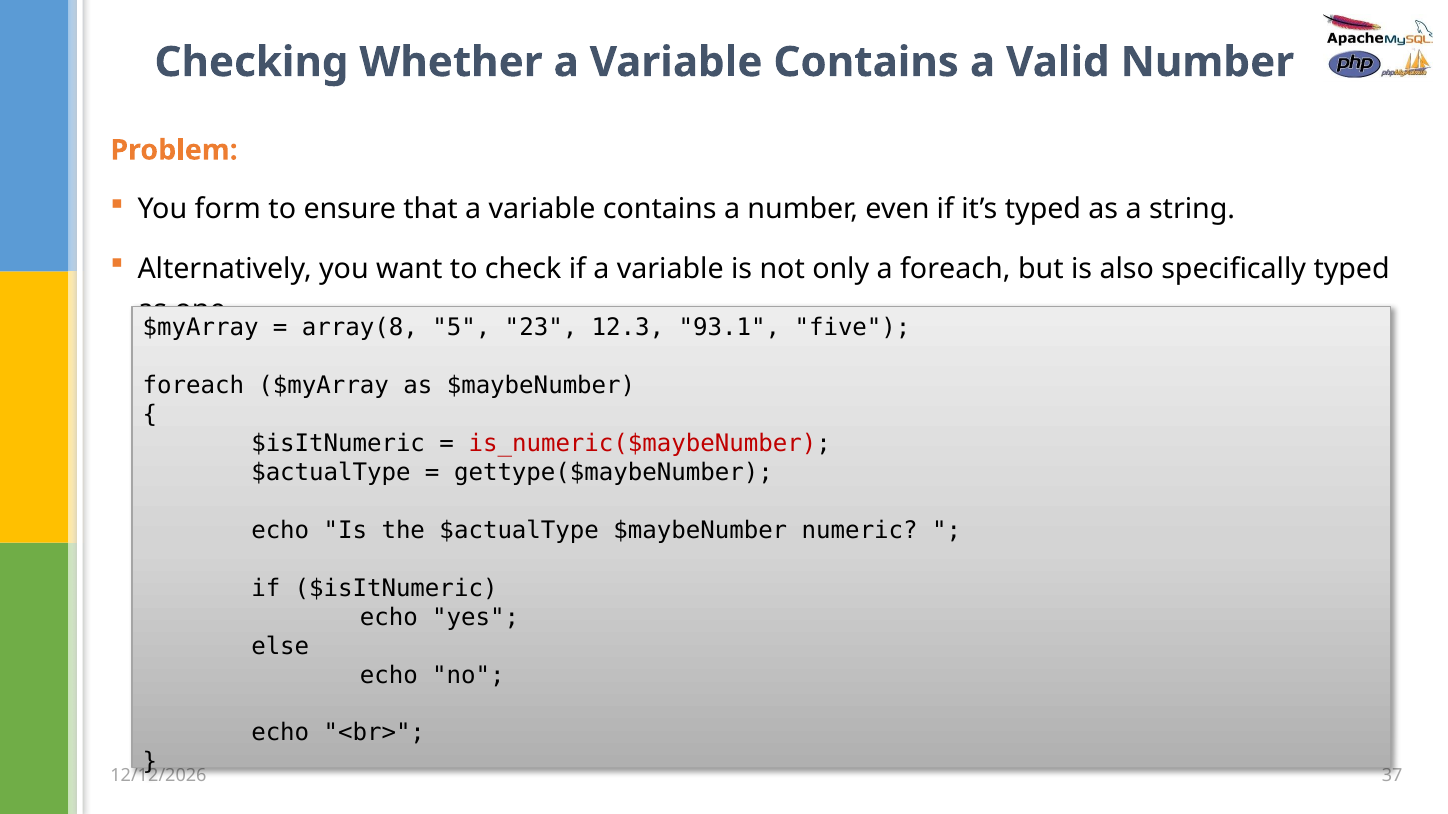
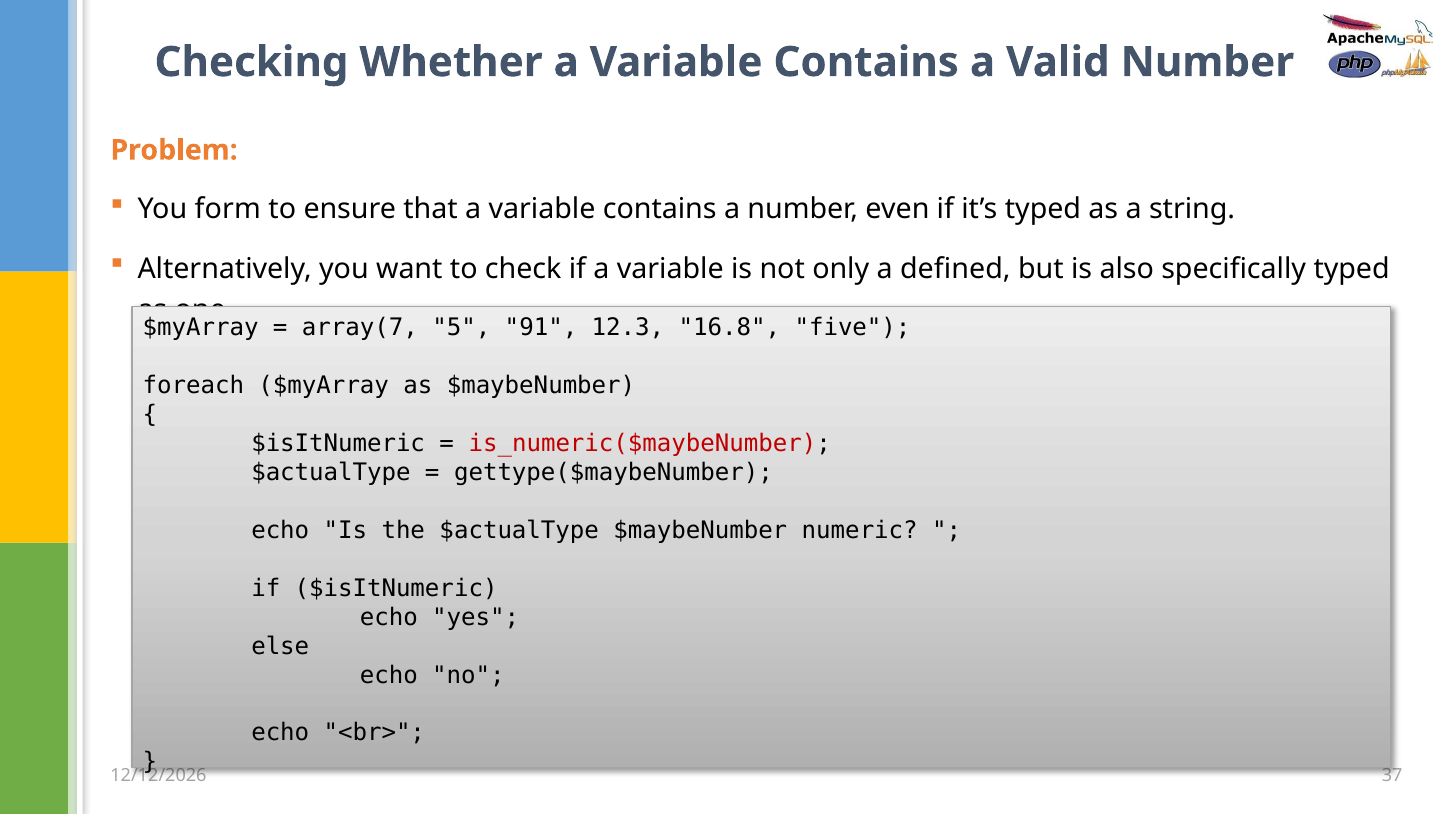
a foreach: foreach -> defined (955, 269)
array(8: array(8 -> array(7 (360, 328)
23: 23 -> 91 (541, 328)
93.1: 93.1 -> 16.8 (729, 328)
